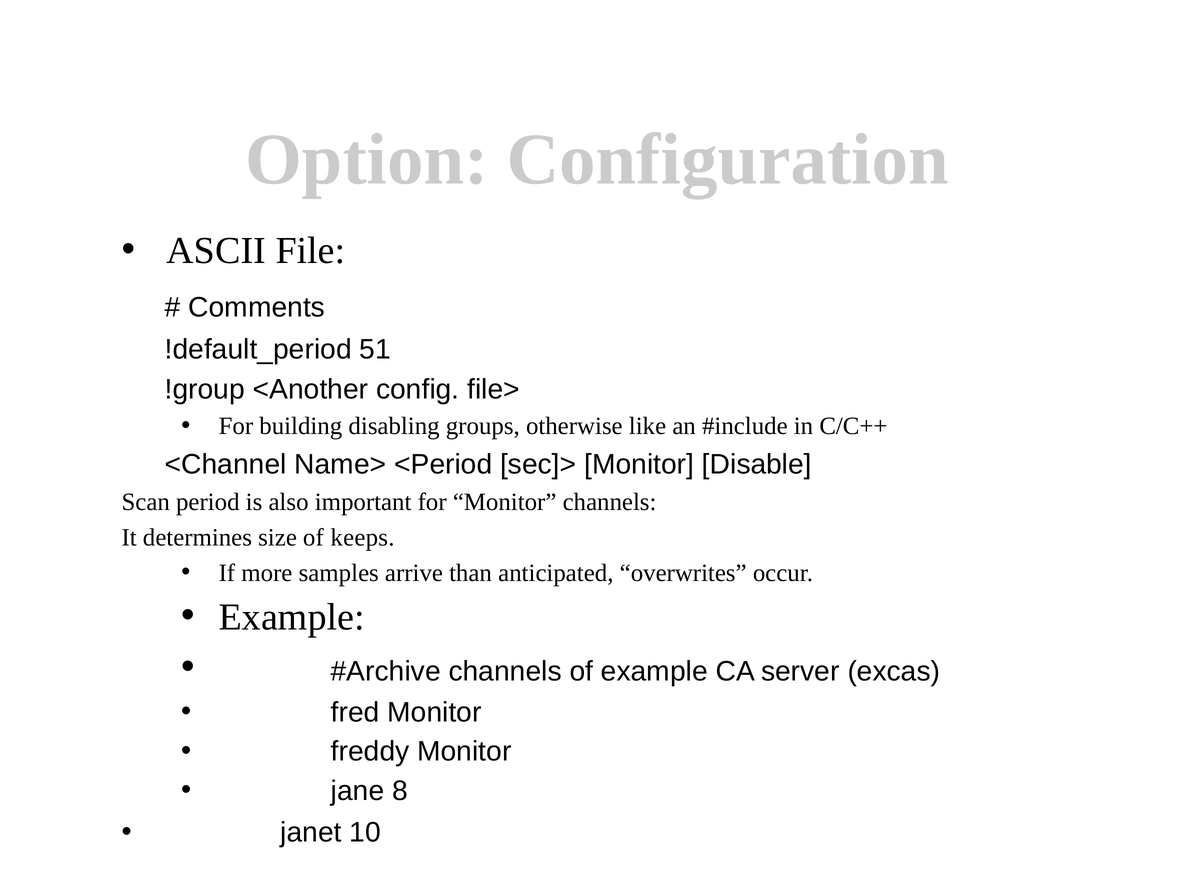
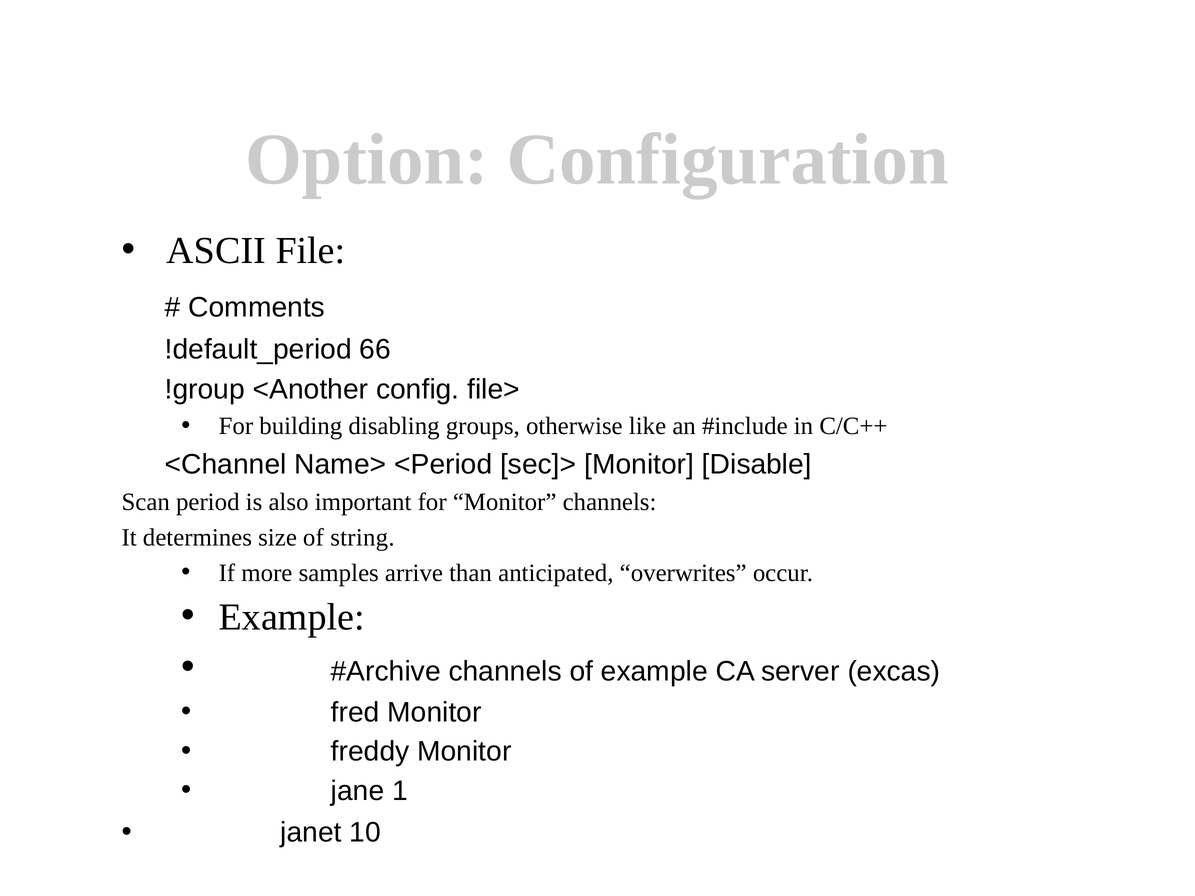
51: 51 -> 66 (375, 349)
keeps: keeps -> string (362, 538)
8: 8 -> 1 (400, 791)
